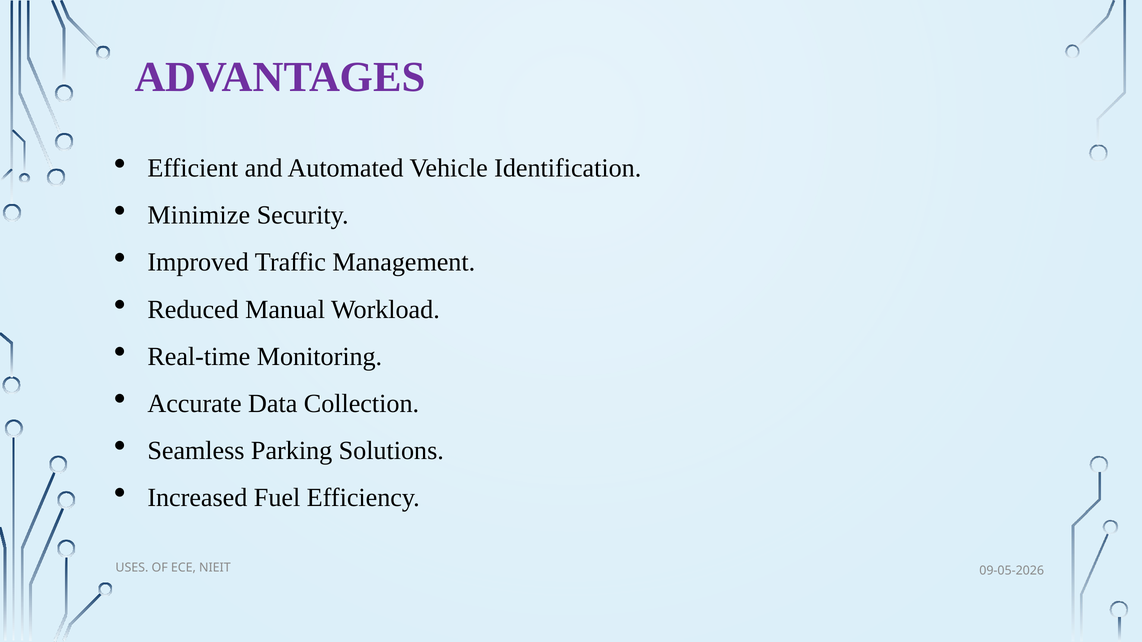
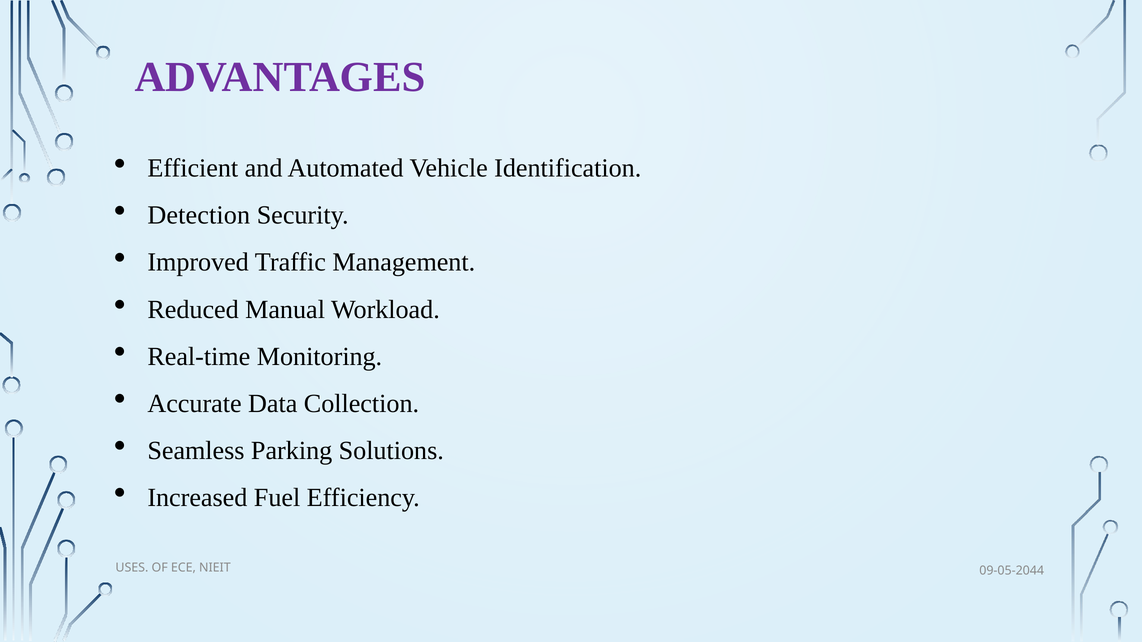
Minimize: Minimize -> Detection (199, 215)
09-05-2026: 09-05-2026 -> 09-05-2044 (1012, 571)
